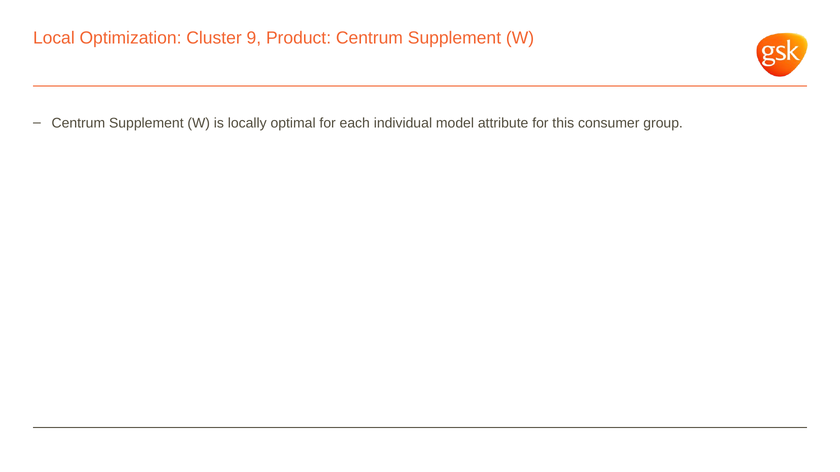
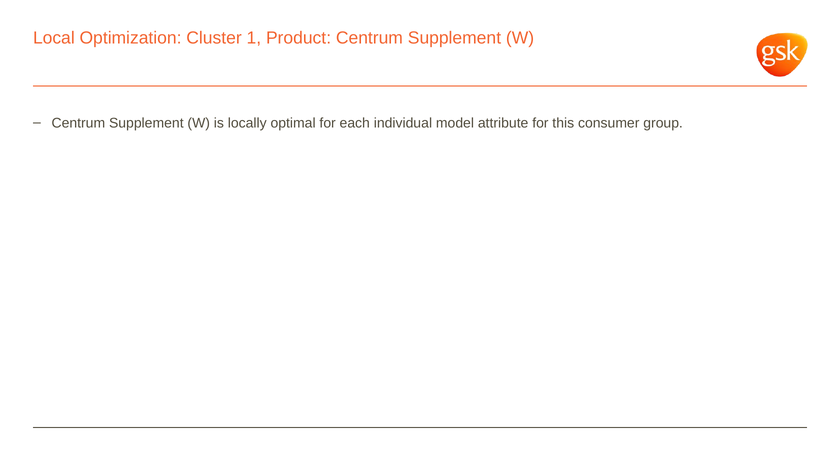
9: 9 -> 1 (254, 38)
